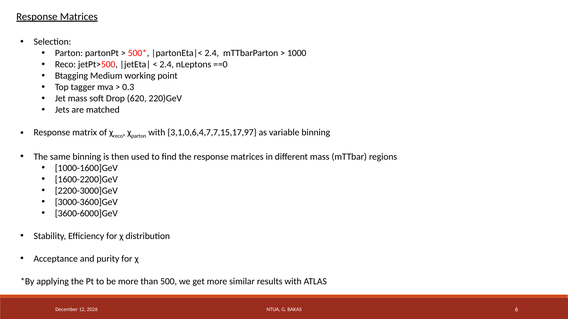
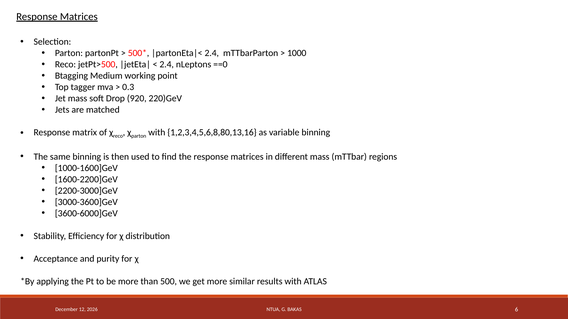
620: 620 -> 920 (137, 99)
3,1,0,6,4,7,7,15,17,97: 3,1,0,6,4,7,7,15,17,97 -> 1,2,3,4,5,6,8,80,13,16 (212, 133)
